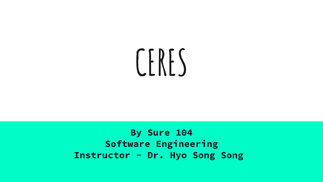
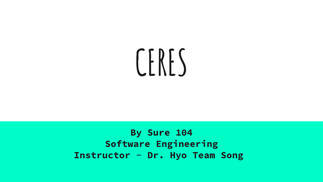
Hyo Song: Song -> Team (204, 155)
